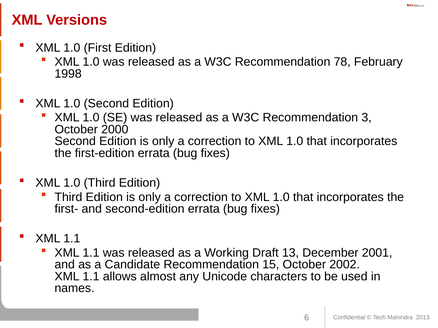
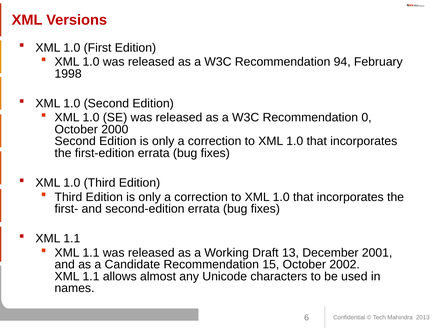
78: 78 -> 94 (342, 62)
3: 3 -> 0 (366, 118)
